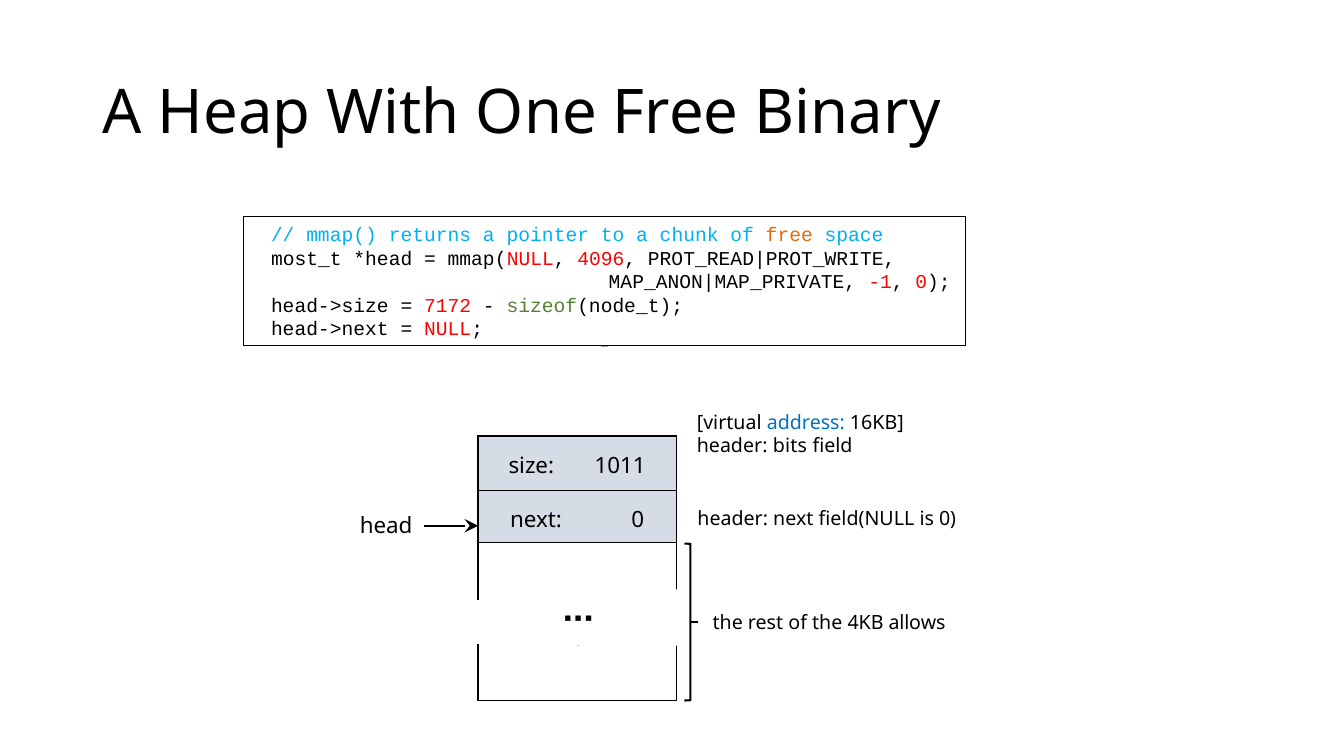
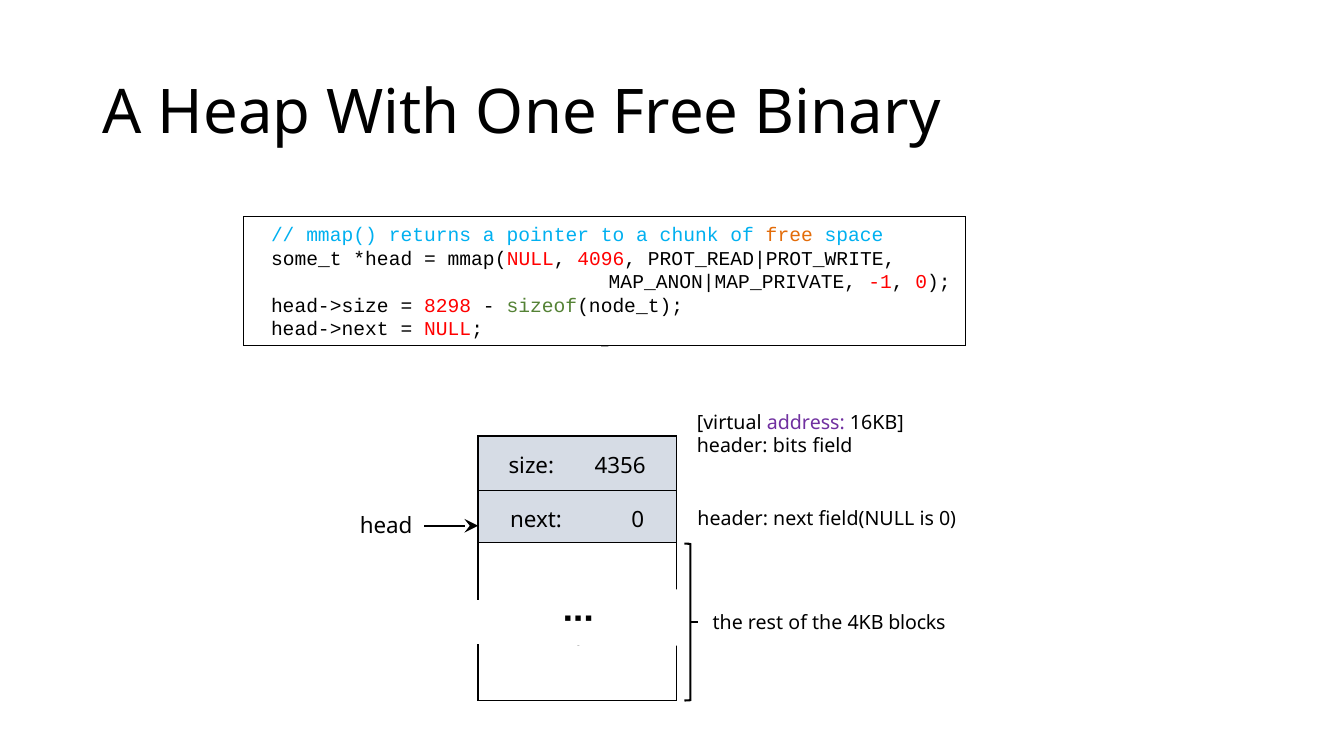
most_t: most_t -> some_t (306, 259)
7172: 7172 -> 8298 (448, 306)
address colour: blue -> purple (806, 423)
1011: 1011 -> 4356 (620, 466)
allows: allows -> blocks (917, 623)
